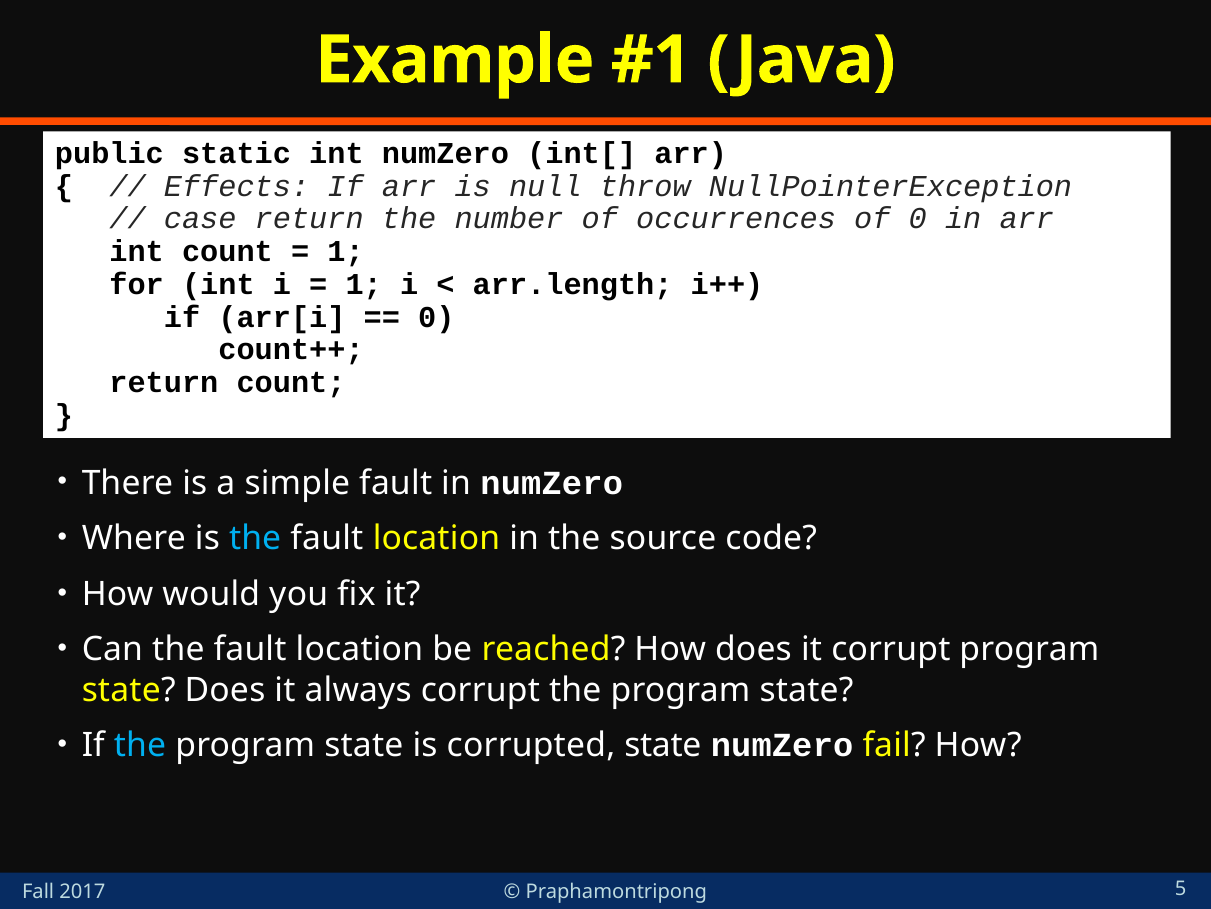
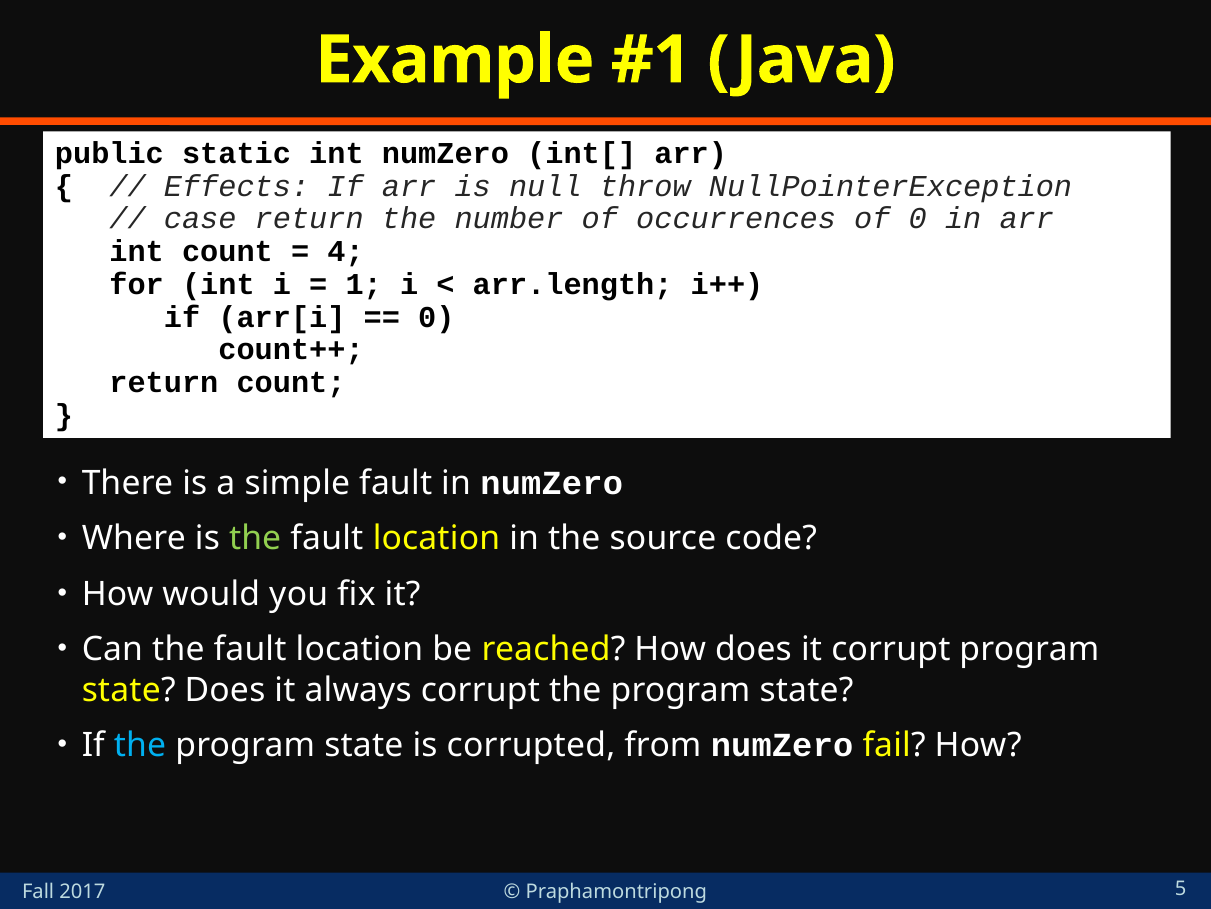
1: 1 -> 4 (346, 251)
the colour: light blue -> light green (255, 538)
corrupted state: state -> from (663, 745)
